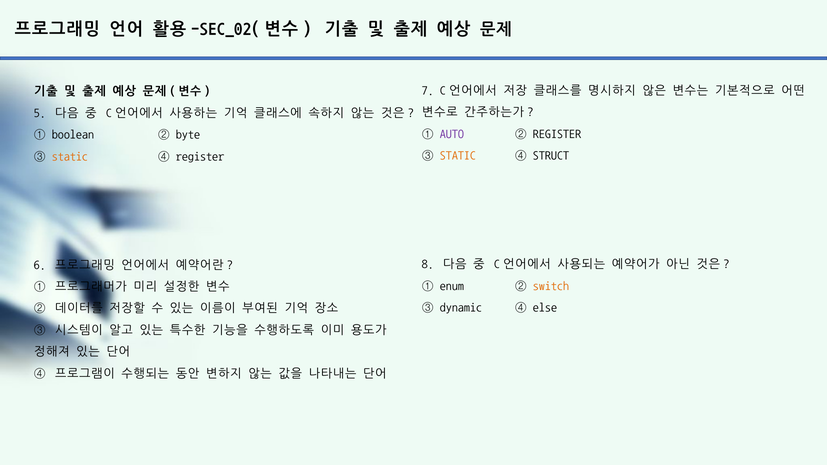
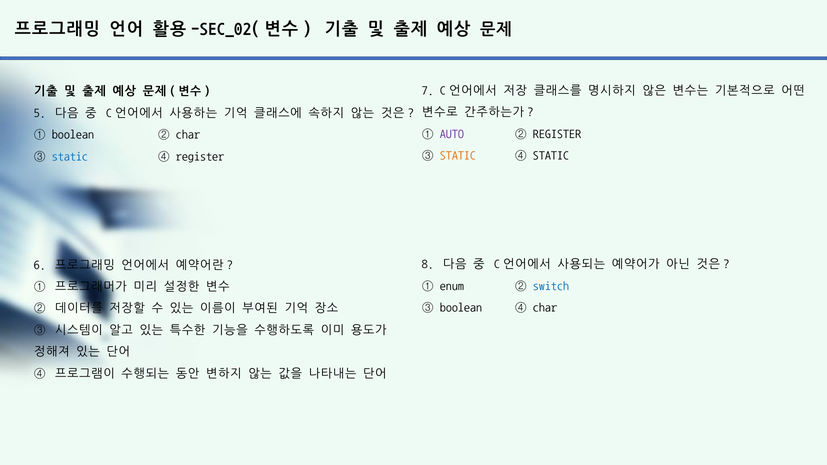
② byte: byte -> char (188, 134)
④ STRUCT: STRUCT -> STATIC (551, 155)
static colour: orange -> blue (70, 156)
switch colour: orange -> blue (551, 286)
③ dynamic: dynamic -> boolean (461, 307)
④ else: else -> char (545, 307)
